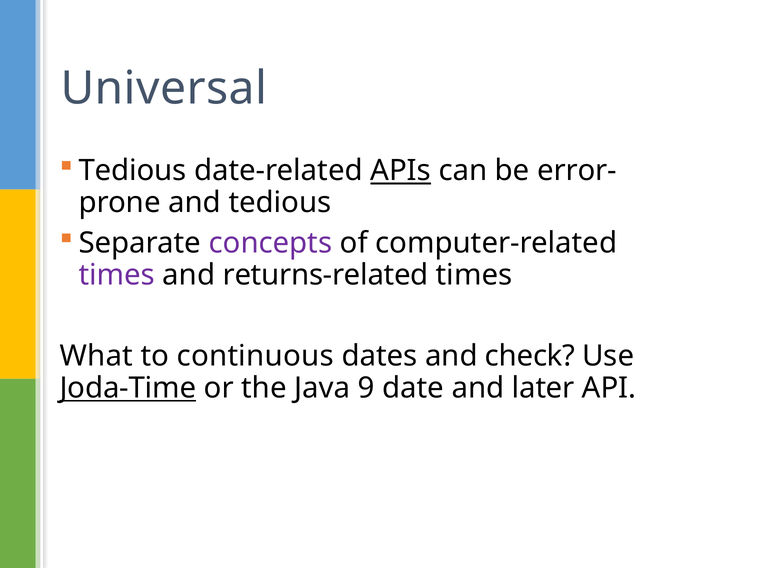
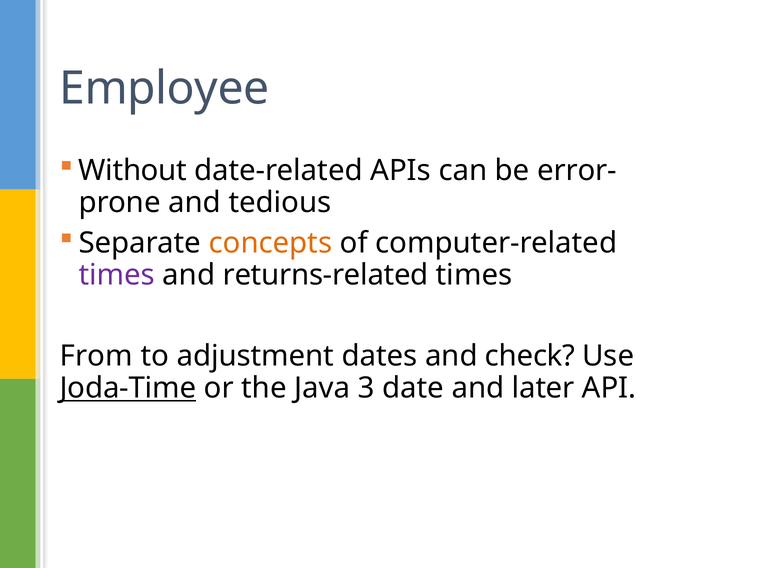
Universal: Universal -> Employee (164, 88)
Tedious: Tedious -> Without (133, 171)
APIs underline: present -> none (401, 171)
concepts colour: purple -> orange (270, 243)
What: What -> From (96, 356)
continuous: continuous -> adjustment (255, 356)
9: 9 -> 3 (366, 388)
